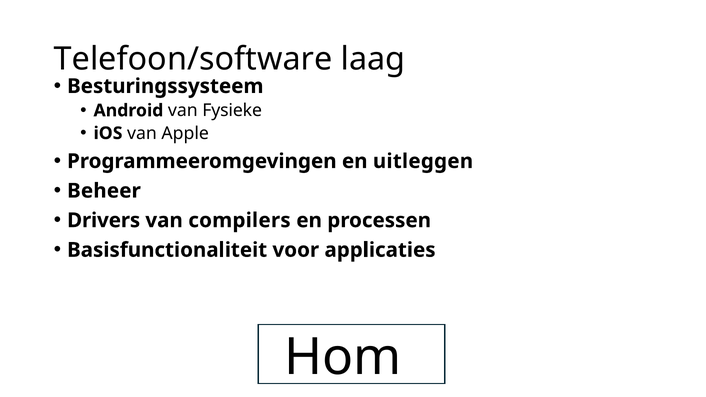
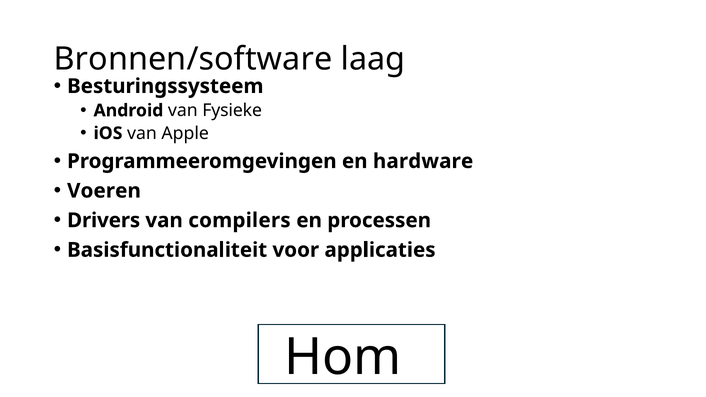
Telefoon/software: Telefoon/software -> Bronnen/software (193, 59)
uitleggen: uitleggen -> hardware (423, 161)
Beheer: Beheer -> Voeren (104, 191)
